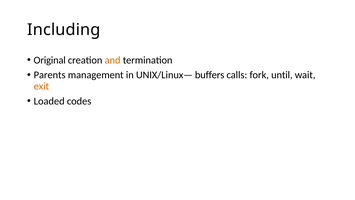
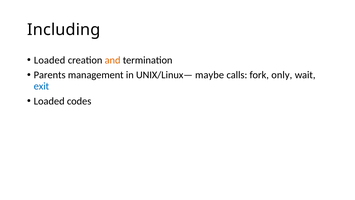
Original: Original -> Loaded (50, 60)
buffers: buffers -> maybe (210, 75)
until: until -> only (282, 75)
exit colour: orange -> blue (41, 86)
